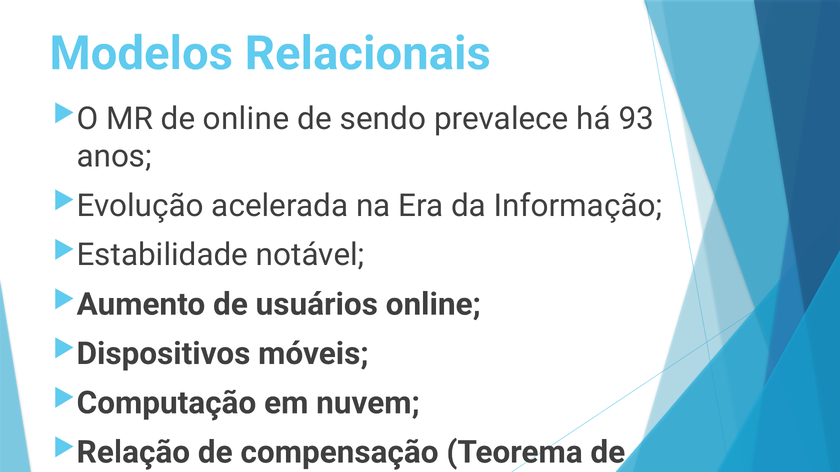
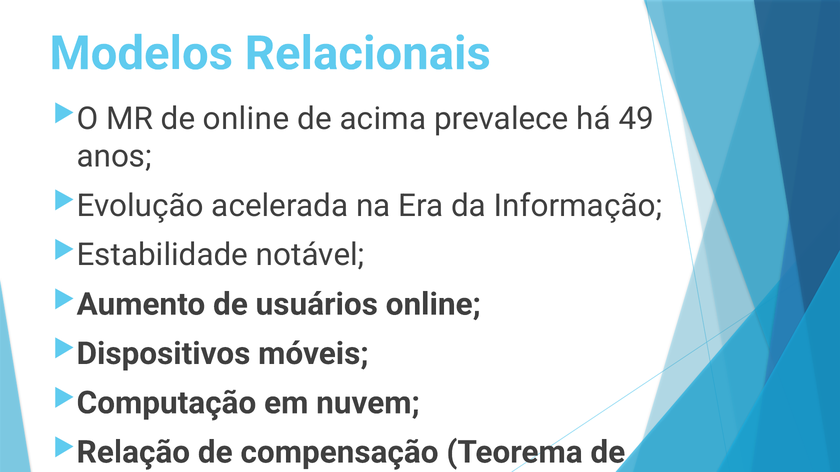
sendo: sendo -> acima (383, 119)
93: 93 -> 49 (636, 119)
